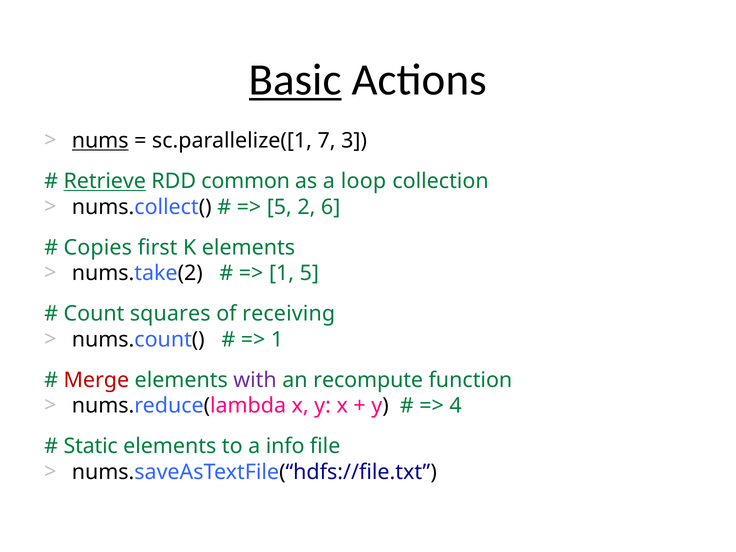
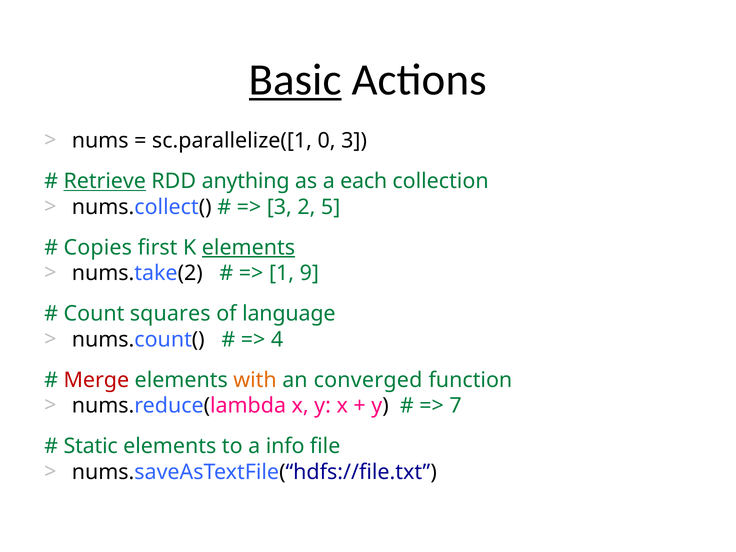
nums underline: present -> none (100, 141)
7: 7 -> 0 (327, 141)
common: common -> anything (246, 181)
loop: loop -> each (364, 181)
5: 5 -> 3 (279, 207)
6: 6 -> 5 (331, 207)
elements underline: none -> present (248, 247)
1 5: 5 -> 9 (309, 273)
receiving: receiving -> language (289, 314)
1: 1 -> 4 (277, 339)
with colour: purple -> orange (255, 380)
recompute: recompute -> converged (368, 380)
4: 4 -> 7 (456, 406)
